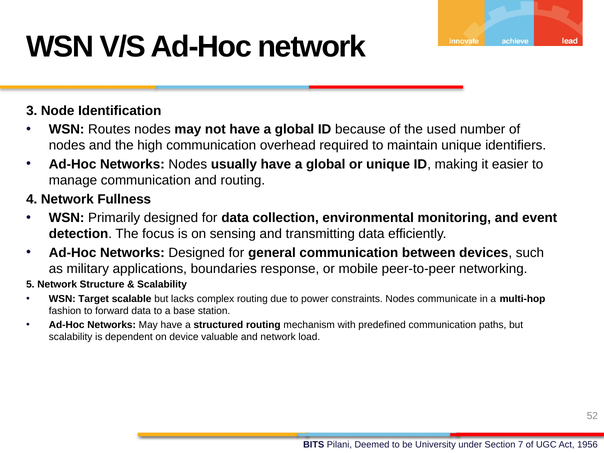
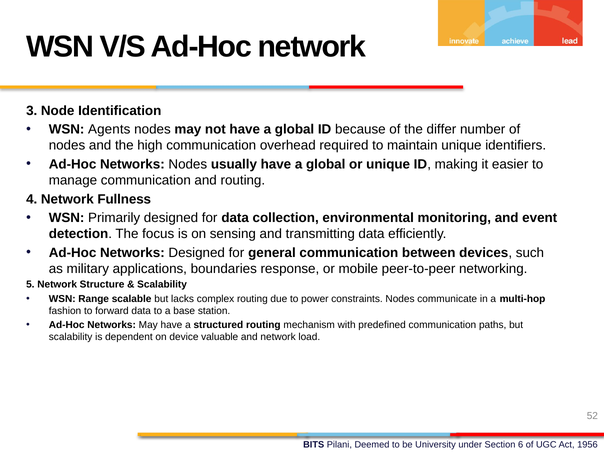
Routes: Routes -> Agents (109, 129)
used: used -> differ (441, 129)
Target: Target -> Range (94, 299)
7: 7 -> 6 (521, 445)
